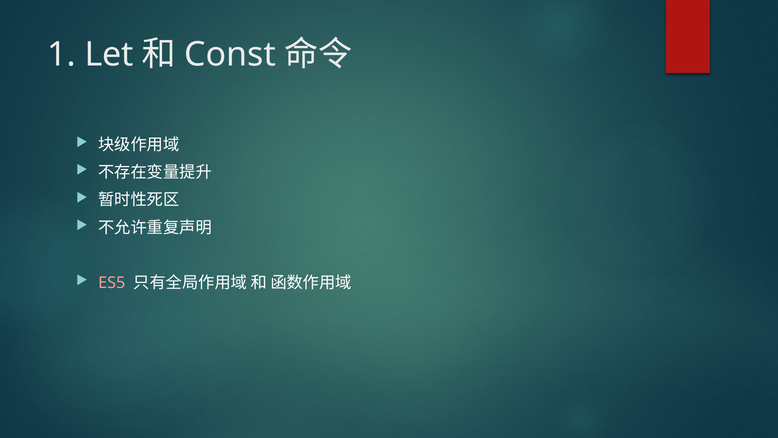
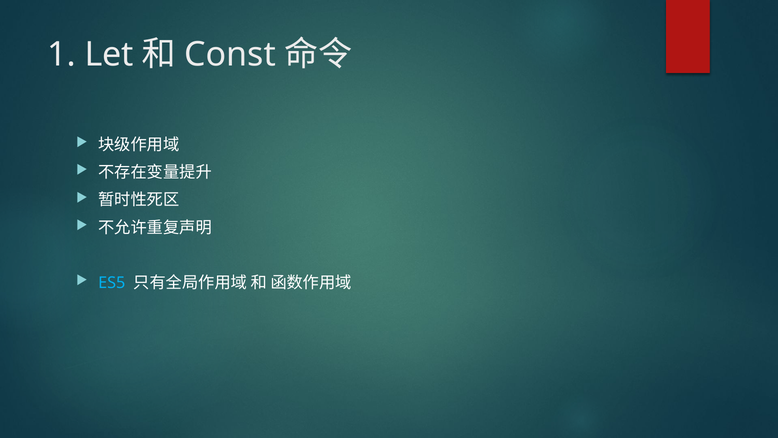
ES5 colour: pink -> light blue (112, 283)
